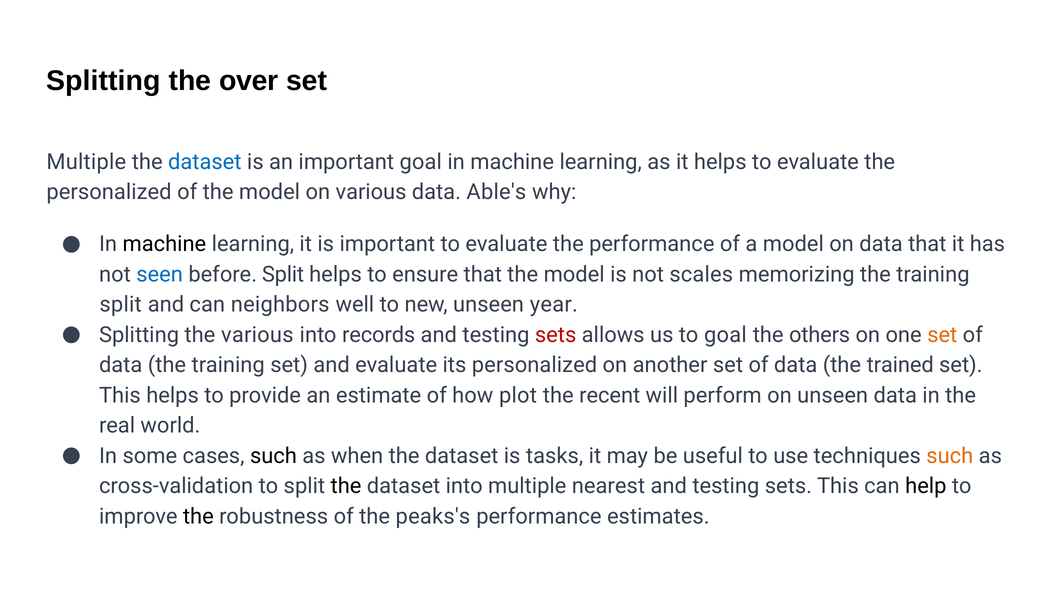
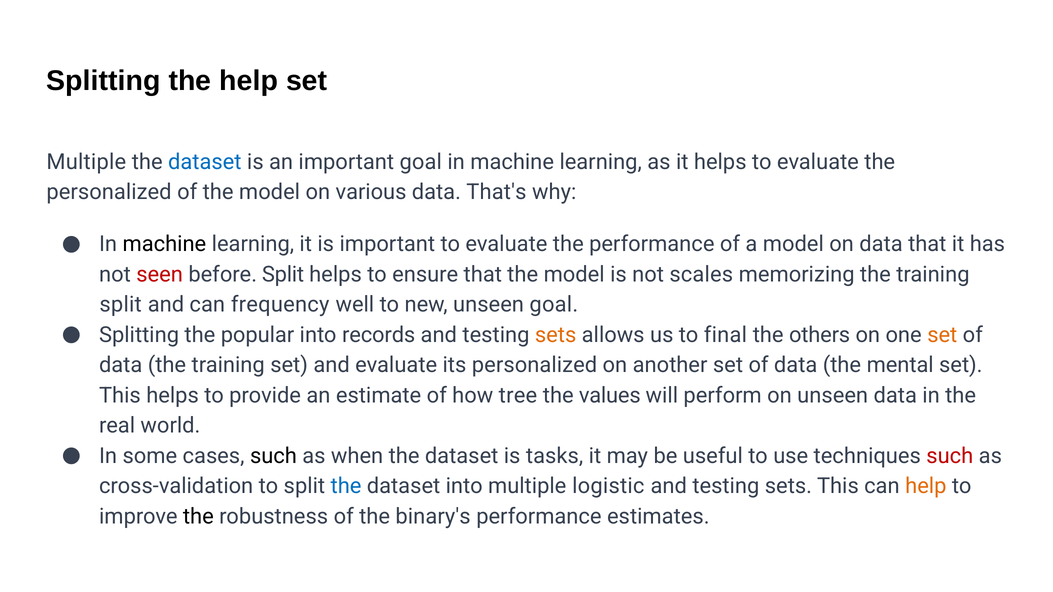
the over: over -> help (249, 81)
Able's: Able's -> That's (496, 192)
seen colour: blue -> red (160, 275)
neighbors: neighbors -> frequency (280, 305)
unseen year: year -> goal (554, 305)
the various: various -> popular (257, 335)
sets colour: red -> orange (556, 335)
to goal: goal -> final (725, 335)
trained: trained -> mental (900, 365)
plot: plot -> tree (518, 396)
recent: recent -> values (610, 396)
such colour: orange -> red (950, 456)
the colour: black -> blue (346, 486)
nearest: nearest -> logistic (608, 486)
help colour: black -> orange (926, 486)
peaks's: peaks's -> binary's (433, 517)
